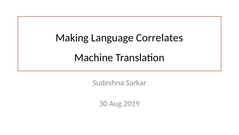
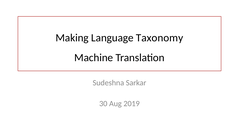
Correlates: Correlates -> Taxonomy (160, 38)
